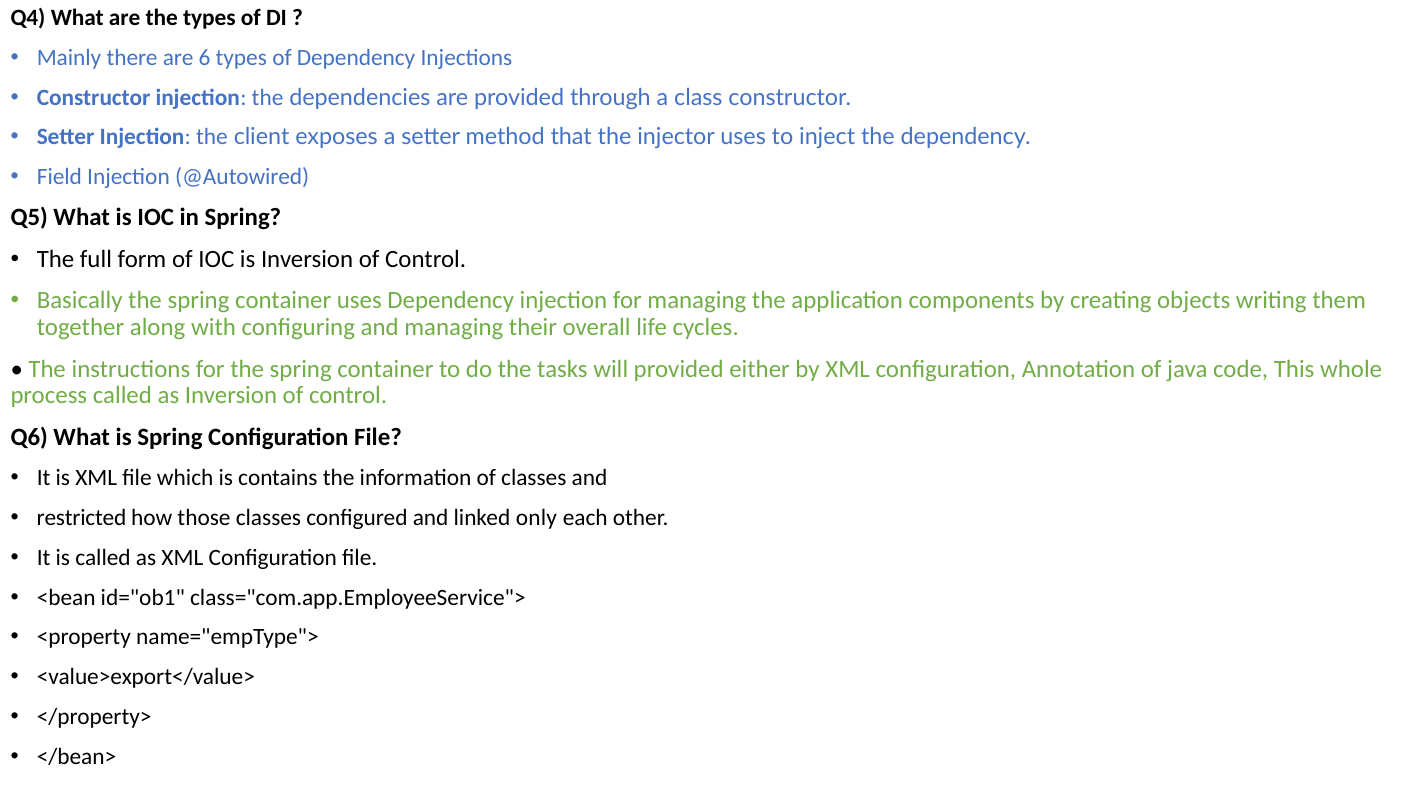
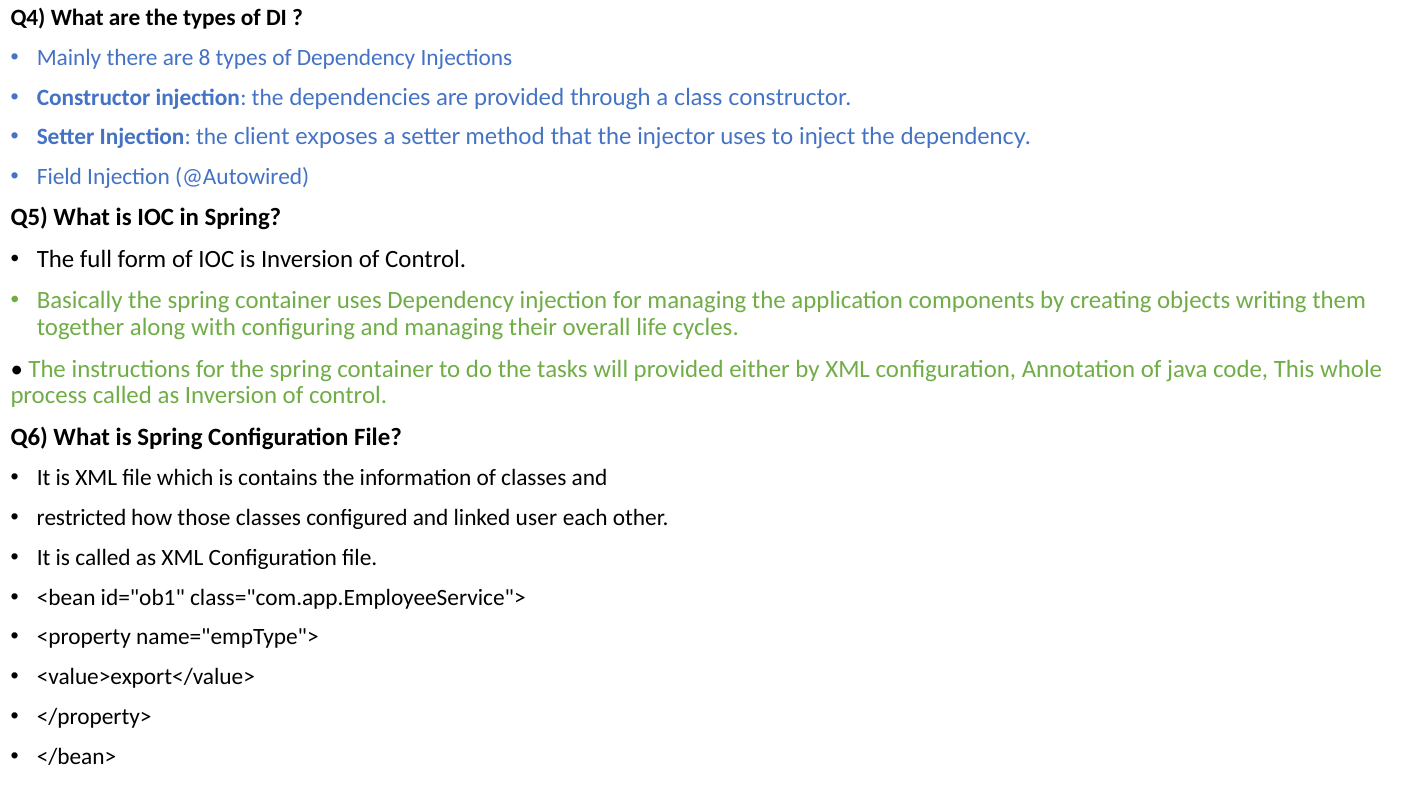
6: 6 -> 8 (205, 58)
only: only -> user (536, 518)
